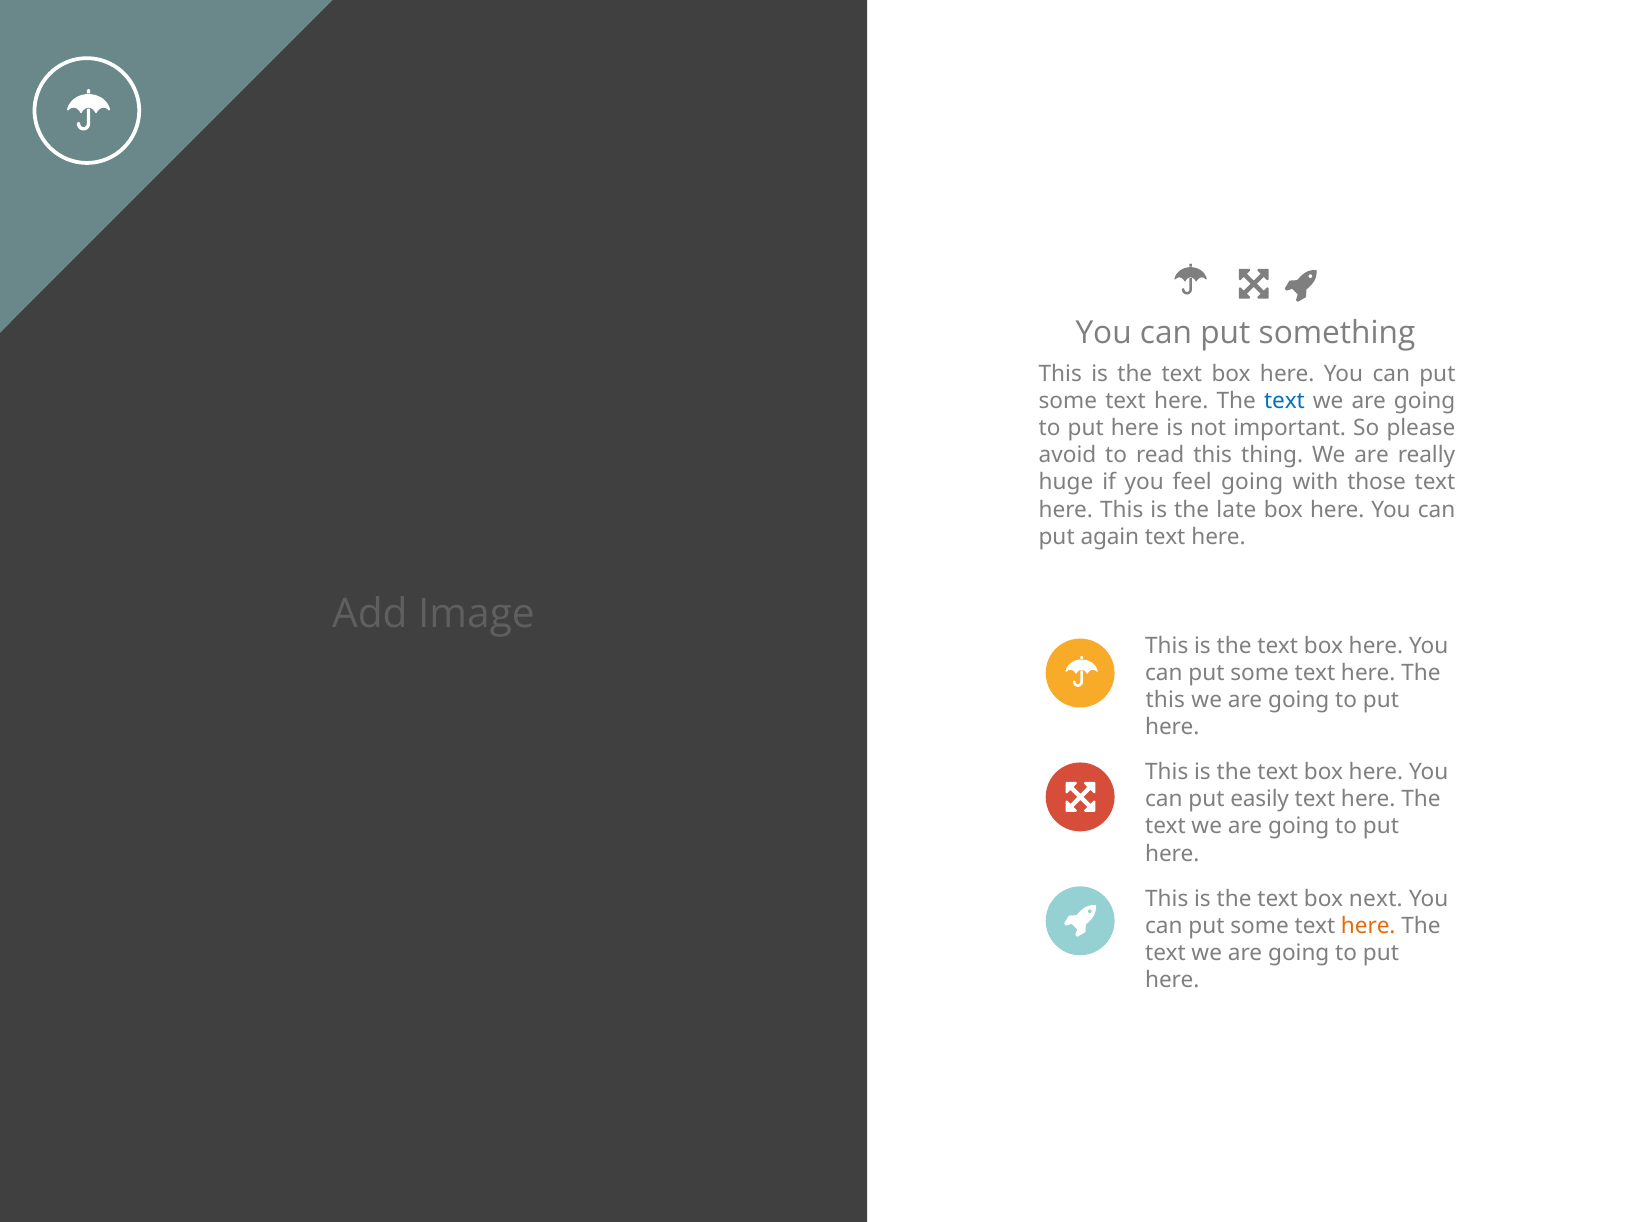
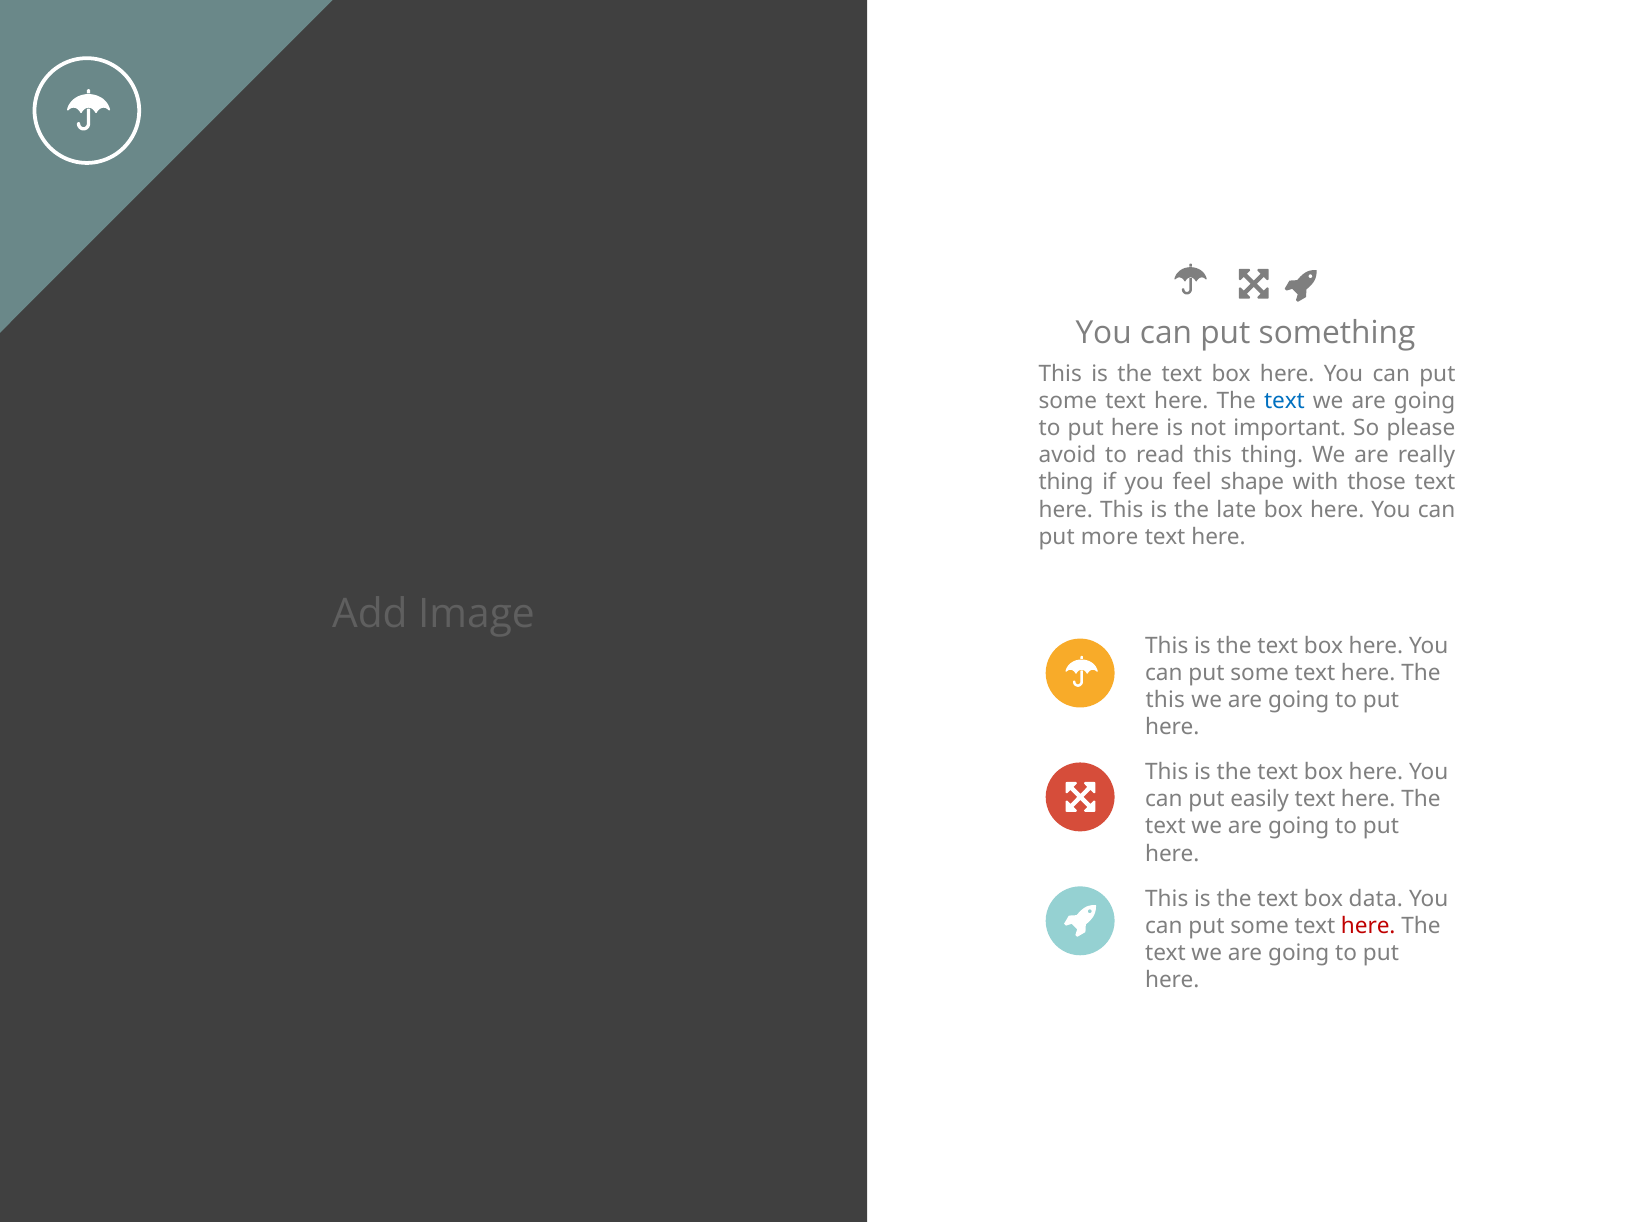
huge: huge -> thing (1066, 482)
feel going: going -> shape (1252, 482)
again: again -> more (1110, 537)
next: next -> data (1376, 899)
here colour: orange -> red (1368, 926)
